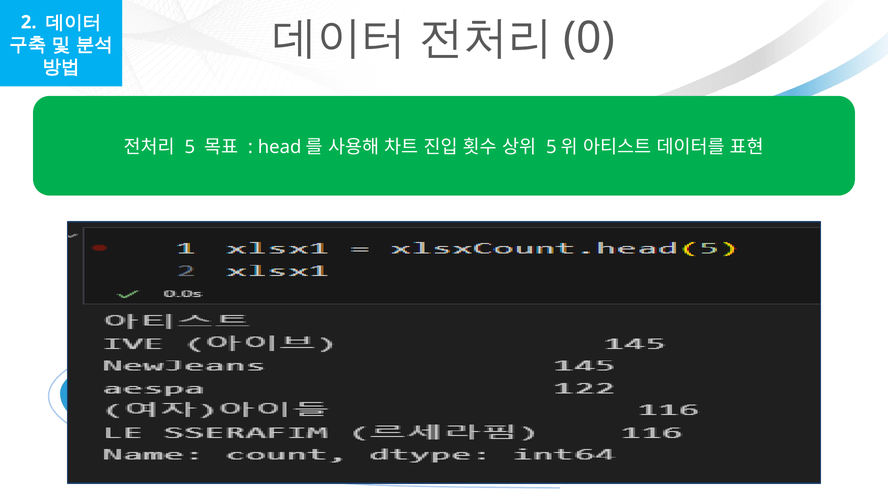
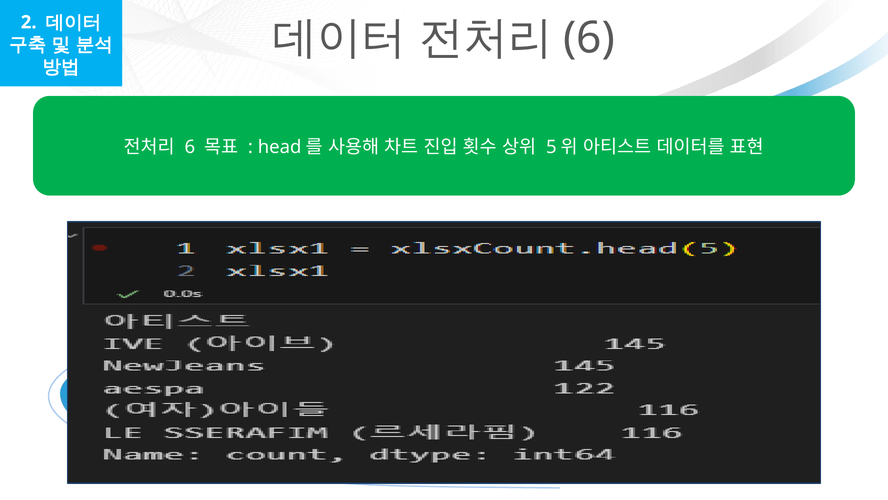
0: 0 -> 6 (589, 38)
5: 5 -> 6 (190, 147)
